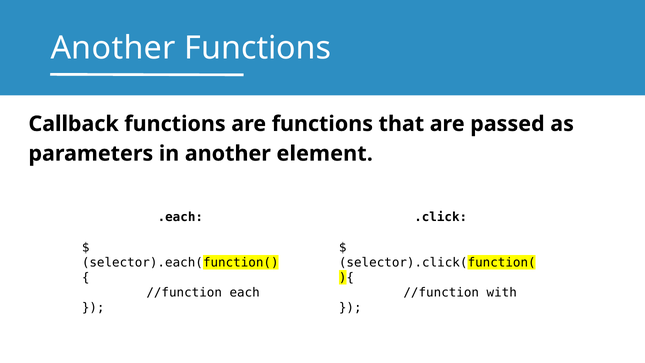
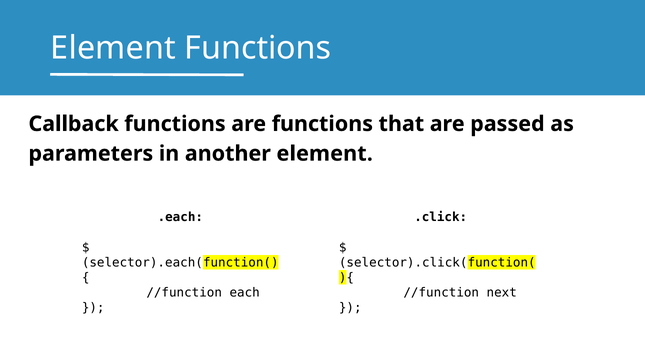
Another: Another -> Element (113, 48)
with: with -> next (502, 292)
